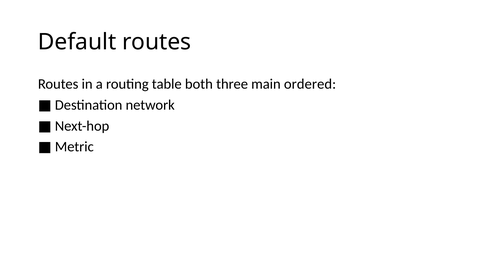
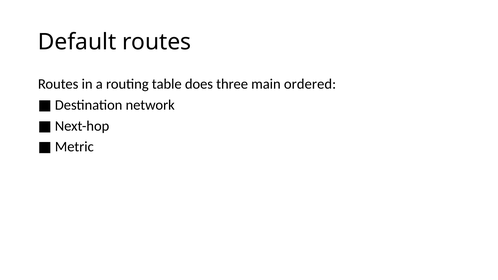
both: both -> does (199, 84)
